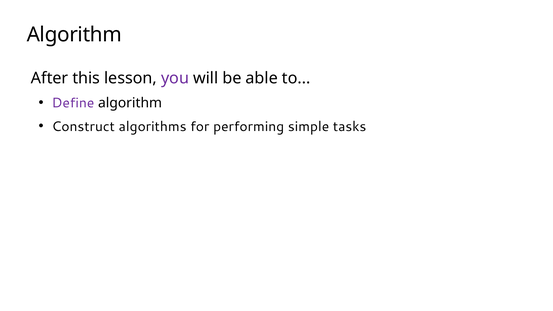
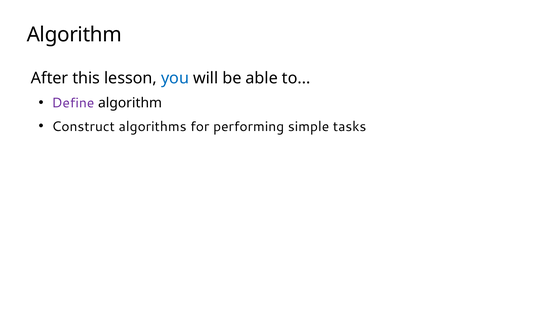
you colour: purple -> blue (175, 78)
